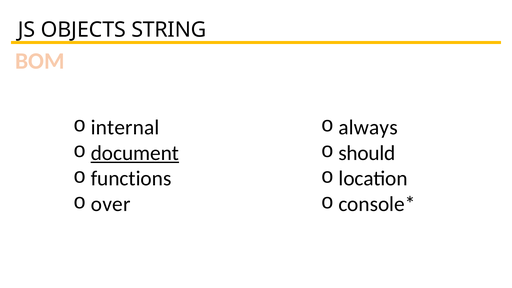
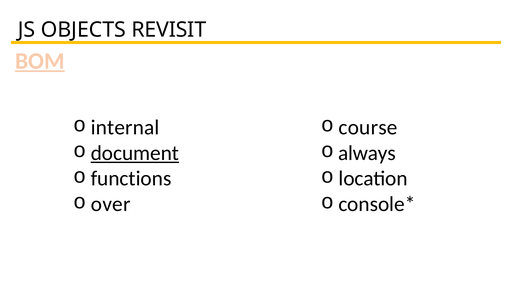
STRING: STRING -> REVISIT (169, 30)
BOM underline: none -> present (40, 61)
always: always -> course (368, 127)
should: should -> always (367, 153)
